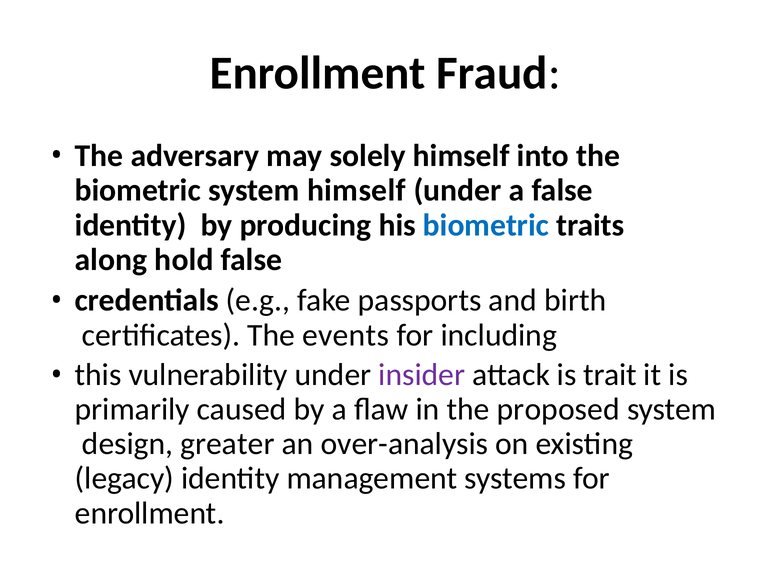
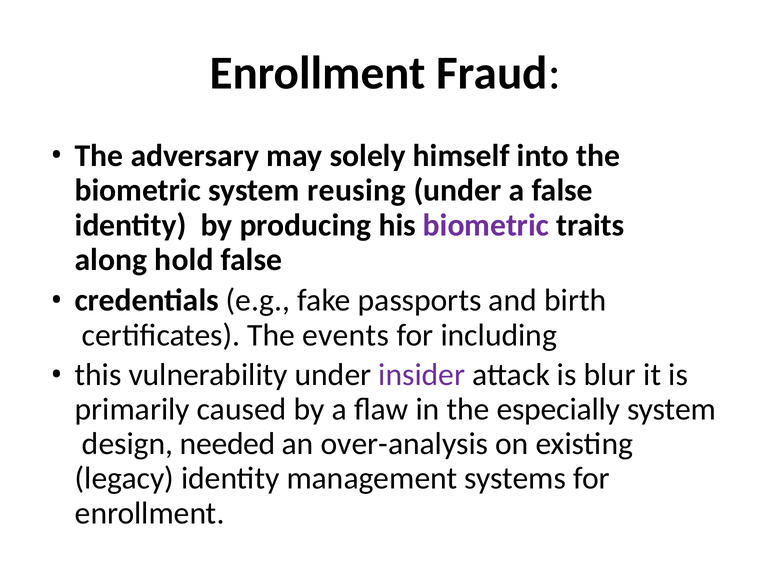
system himself: himself -> reusing (356, 191)
biometric colour: blue -> purple (486, 225)
trait: trait -> blur (610, 375)
proposed: proposed -> especially (558, 410)
greater: greater -> needed (228, 445)
